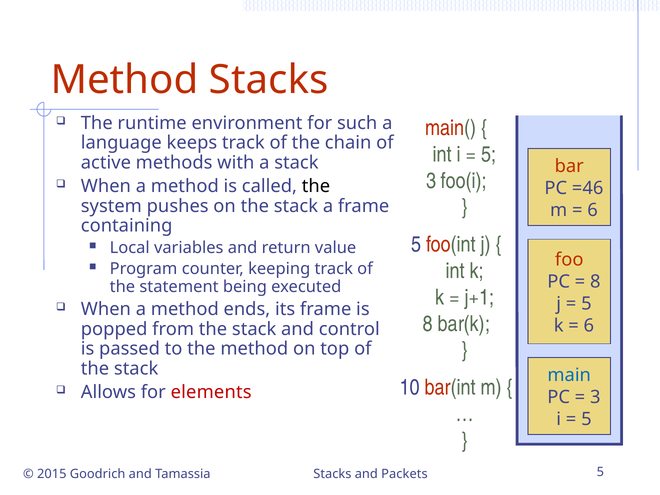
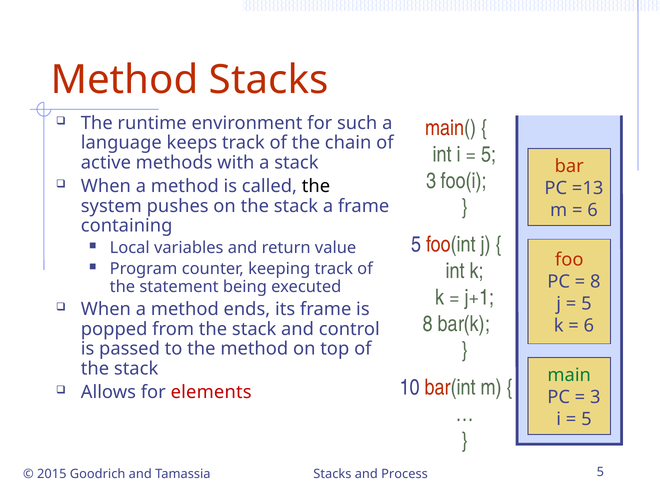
=46: =46 -> =13 (588, 188)
main colour: blue -> green (569, 375)
Packets: Packets -> Process (405, 474)
